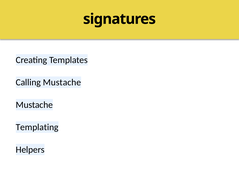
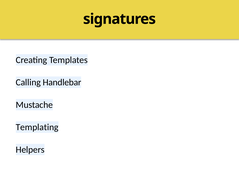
Calling Mustache: Mustache -> Handlebar (62, 82)
